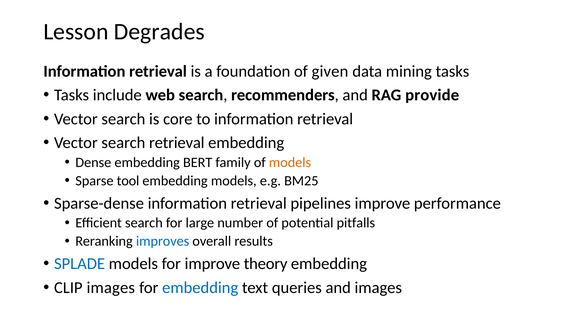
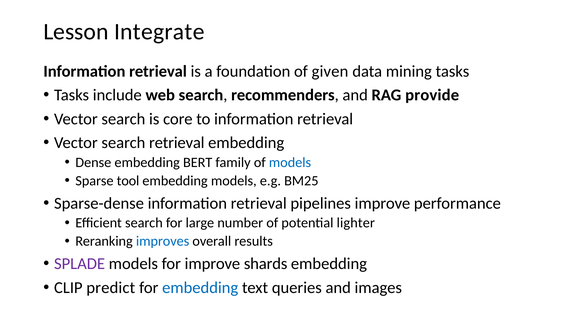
Degrades: Degrades -> Integrate (159, 32)
models colour: orange -> blue (290, 162)
pitfalls: pitfalls -> lighter (356, 223)
SPLADE colour: blue -> purple (80, 264)
theory: theory -> shards (266, 264)
CLIP images: images -> predict (111, 288)
